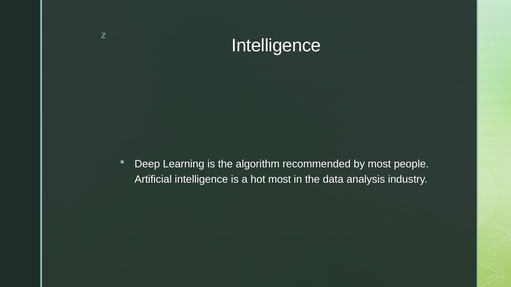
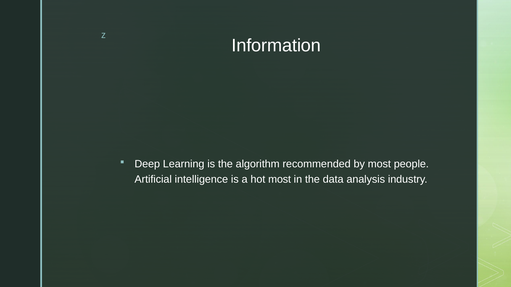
Intelligence: Intelligence -> Information (276, 45)
